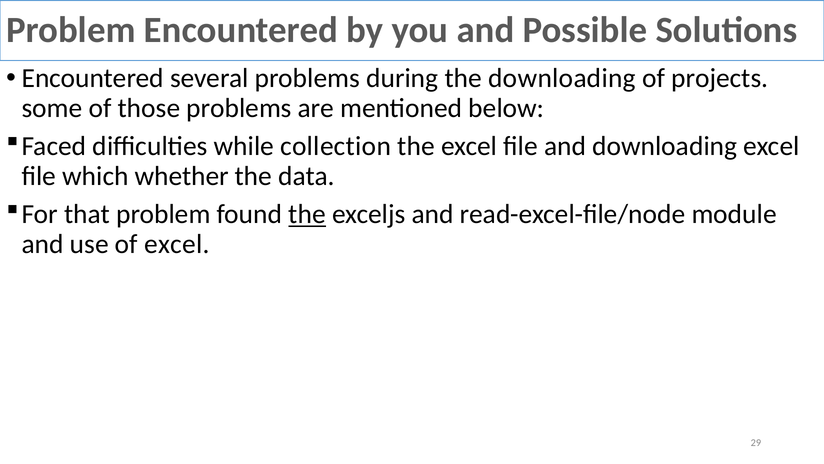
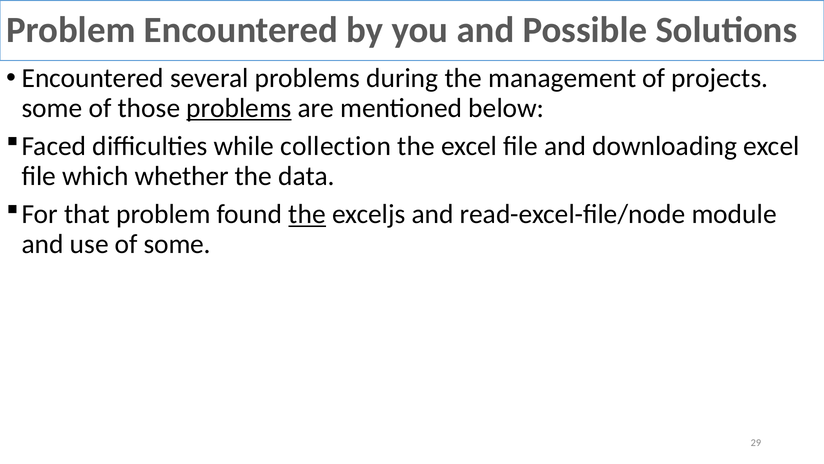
the downloading: downloading -> management (562, 78)
problems underline: none -> present (239, 108)
of excel: excel -> some (177, 244)
